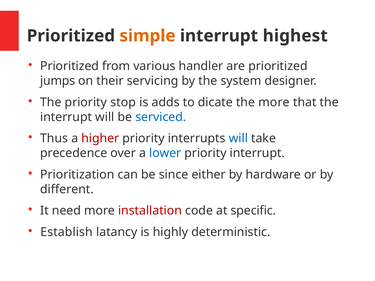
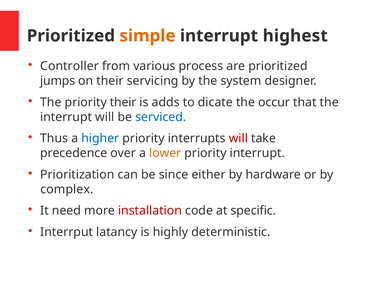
Prioritized: Prioritized -> Controller (70, 66)
handler: handler -> process (201, 66)
priority stop: stop -> their (123, 102)
the more: more -> occur (274, 102)
higher colour: red -> blue (100, 139)
will colour: blue -> red (238, 139)
lower colour: blue -> orange (165, 153)
different: different -> complex (67, 189)
Establish: Establish -> Interrput (67, 232)
